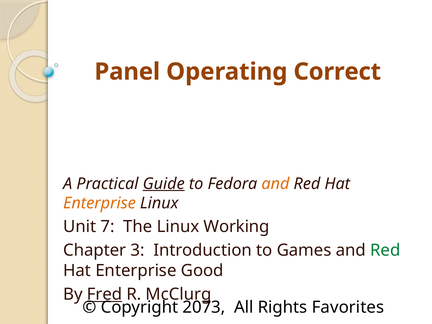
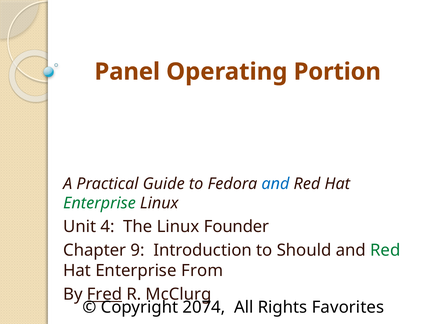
Correct: Correct -> Portion (337, 72)
Guide underline: present -> none (164, 184)
and colour: orange -> blue (275, 184)
Enterprise colour: orange -> green (99, 203)
7: 7 -> 4 (108, 227)
Working: Working -> Founder (237, 227)
3: 3 -> 9 (138, 250)
Games: Games -> Should (304, 250)
Good: Good -> From (202, 271)
2073: 2073 -> 2074 (204, 307)
